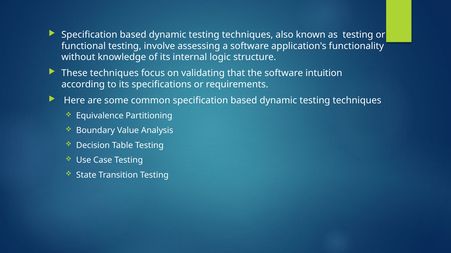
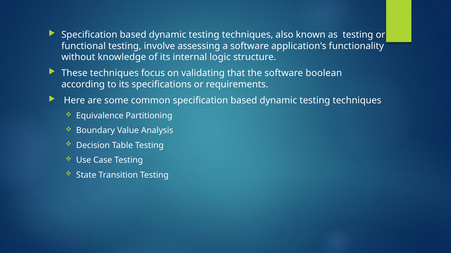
intuition: intuition -> boolean (324, 73)
